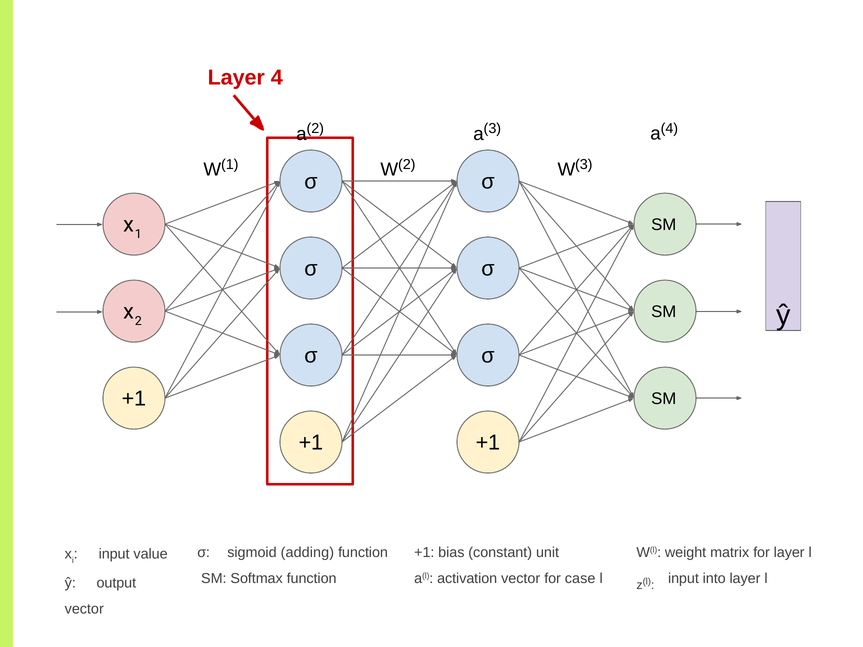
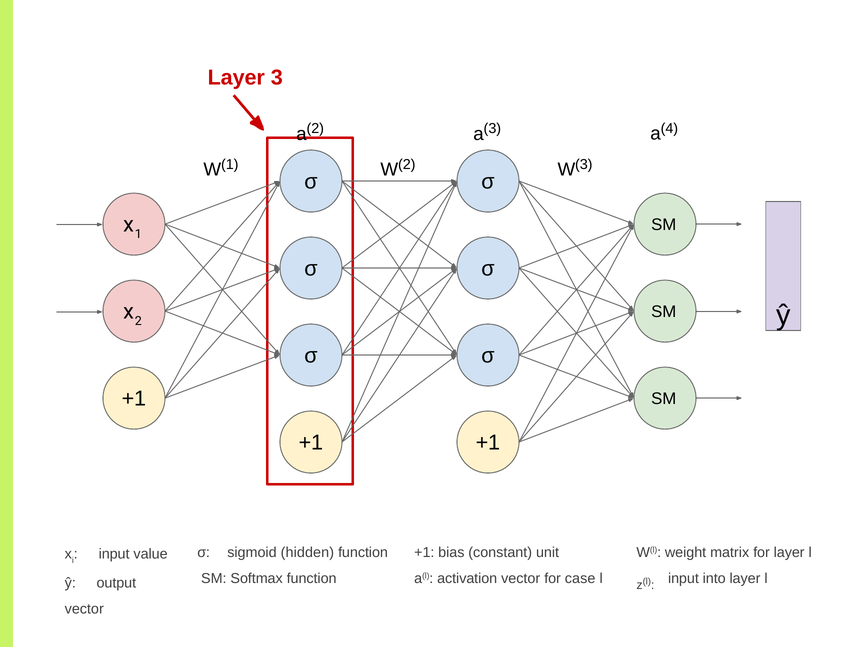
Layer 4: 4 -> 3 (277, 78)
adding: adding -> hidden (307, 553)
